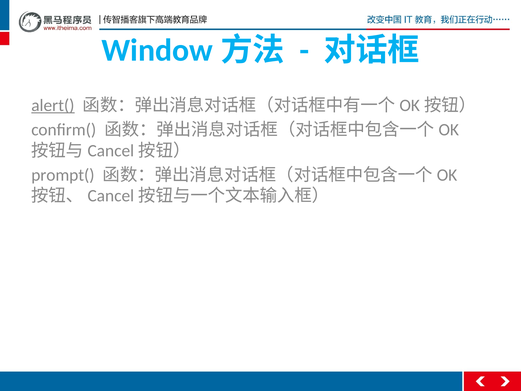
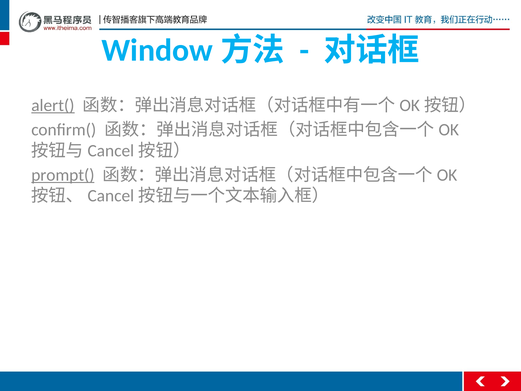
prompt( underline: none -> present (63, 175)
